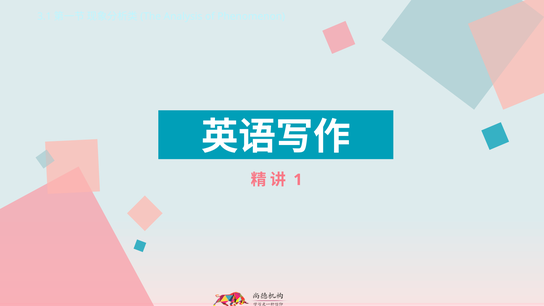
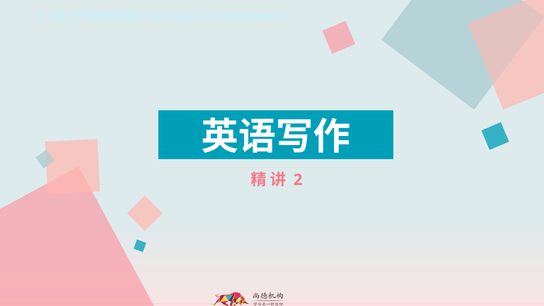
1: 1 -> 2 (298, 180)
